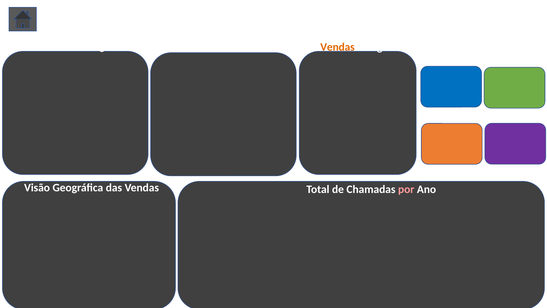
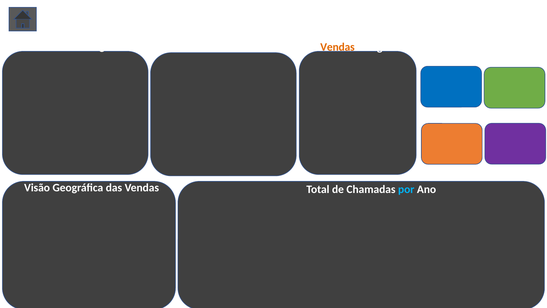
por colour: pink -> light blue (406, 189)
